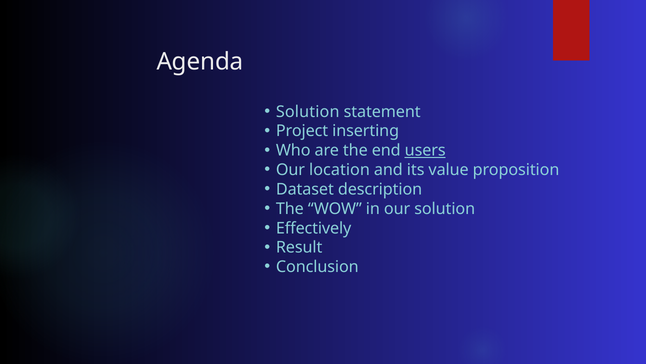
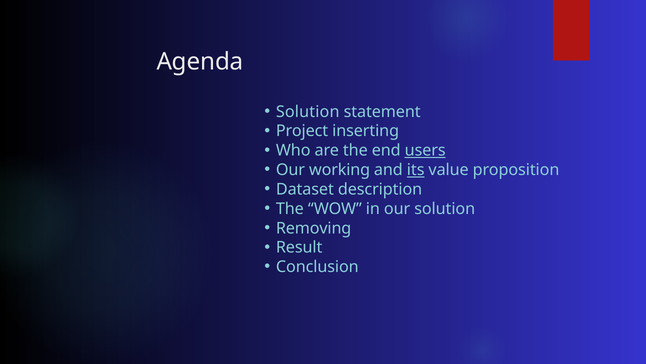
location: location -> working (340, 170)
its underline: none -> present (416, 170)
Effectively: Effectively -> Removing (314, 228)
